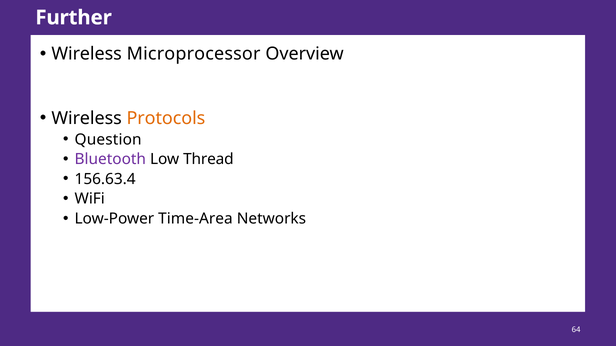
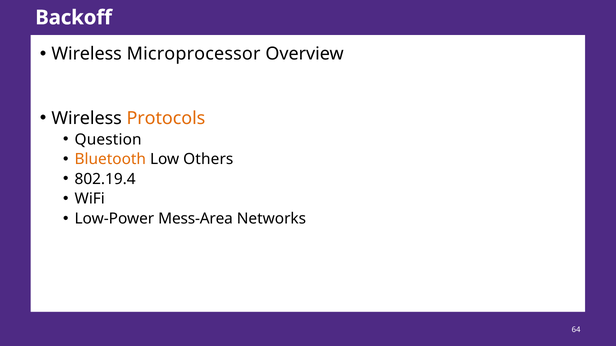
Further: Further -> Backoff (74, 18)
Bluetooth colour: purple -> orange (110, 159)
Thread: Thread -> Others (208, 159)
156.63.4: 156.63.4 -> 802.19.4 (105, 179)
Time-Area: Time-Area -> Mess-Area (196, 219)
